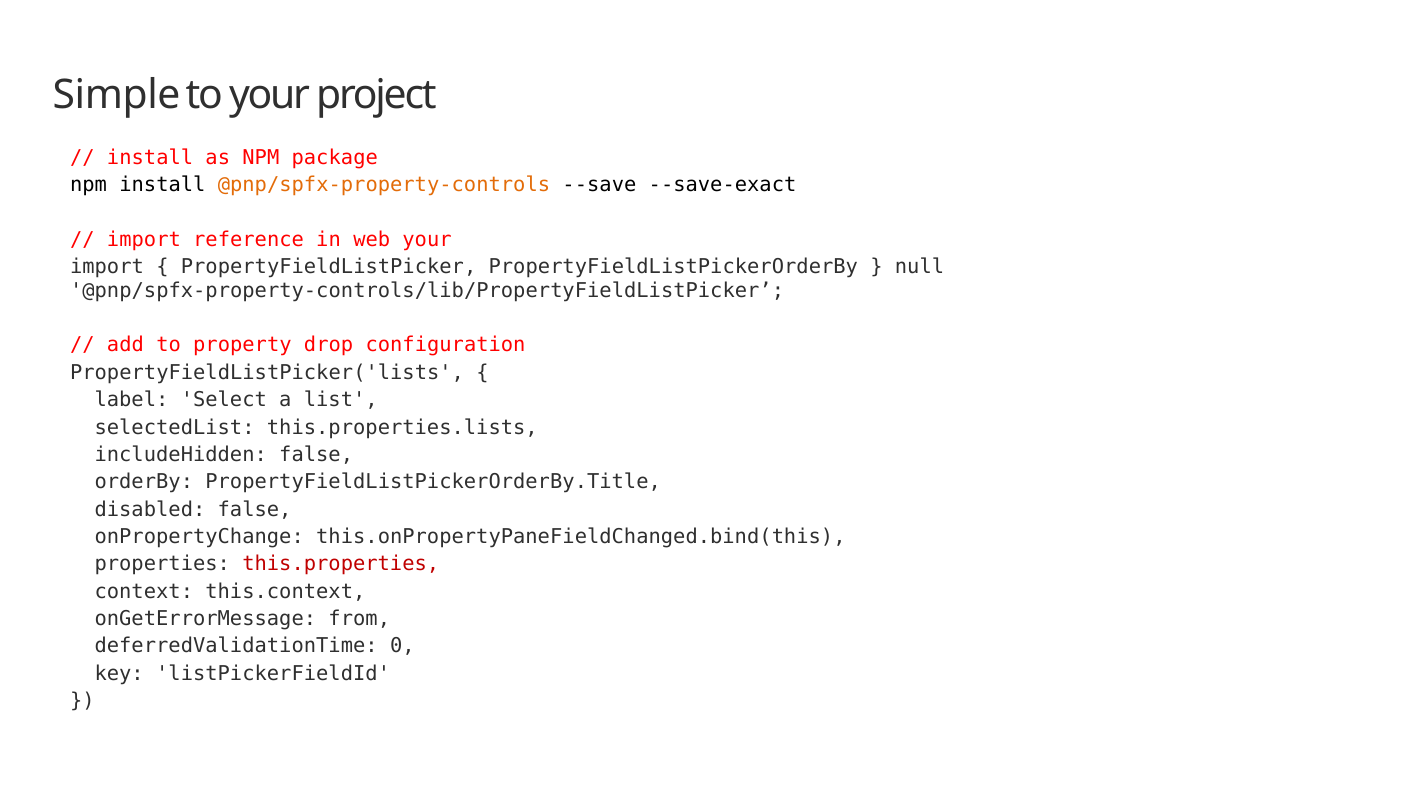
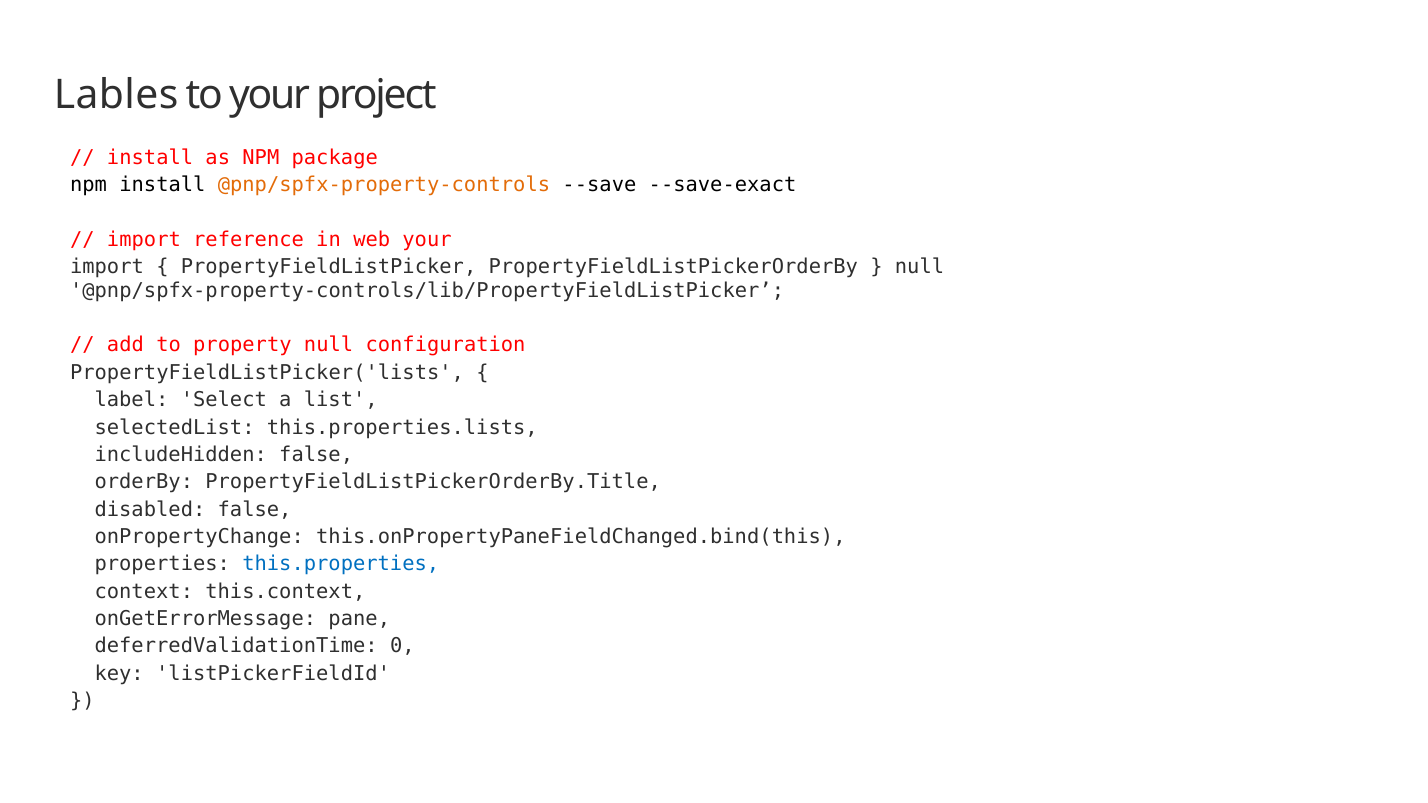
Simple: Simple -> Lables (116, 95)
property drop: drop -> null (329, 345)
this.properties colour: red -> blue (341, 564)
from: from -> pane (359, 619)
